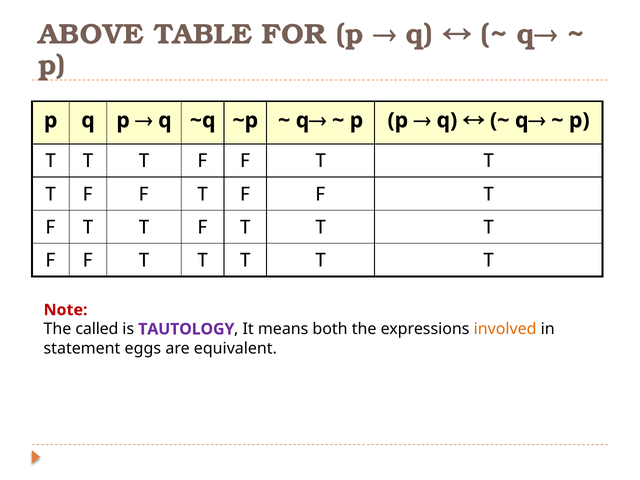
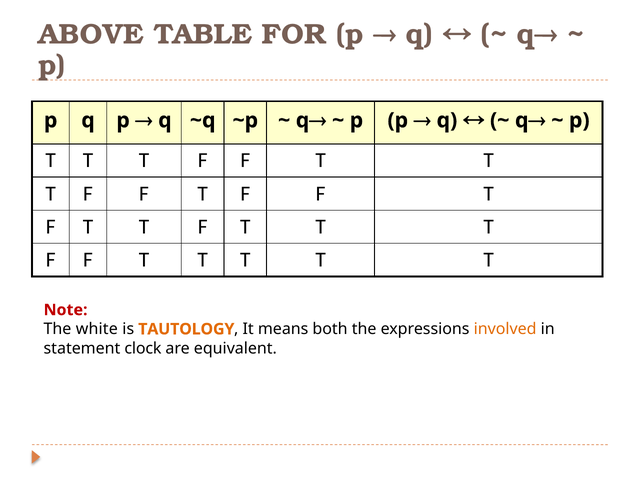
called: called -> white (97, 329)
TAUTOLOGY colour: purple -> orange (186, 329)
eggs: eggs -> clock (143, 348)
